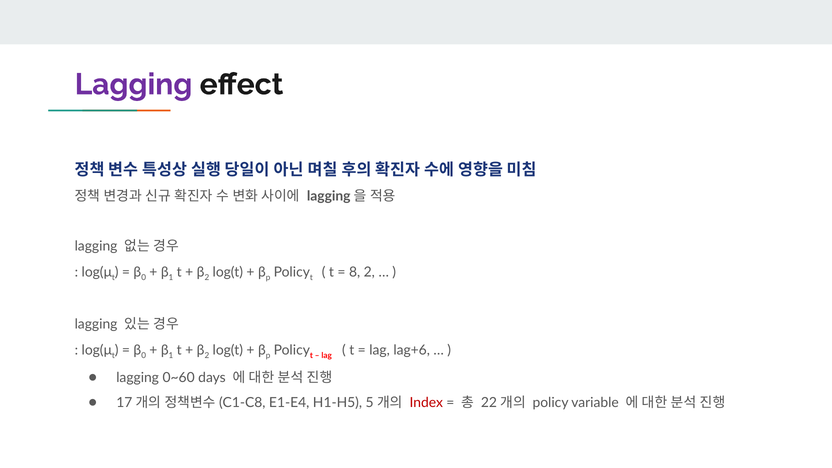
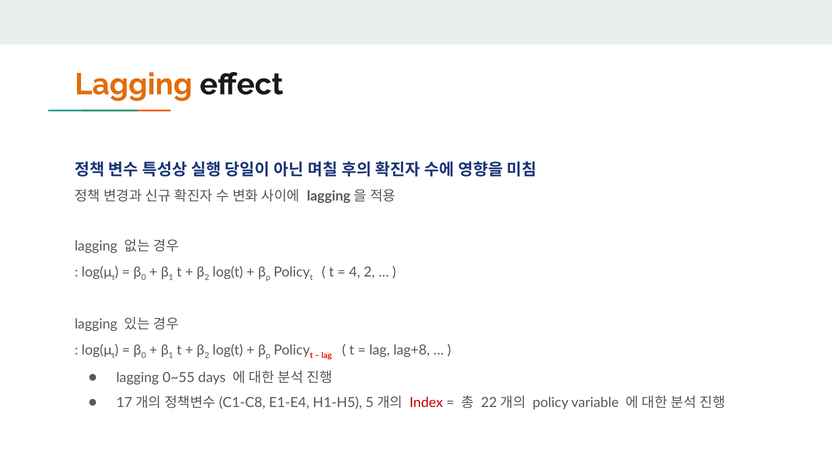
Lagging colour: purple -> orange (134, 84)
8: 8 -> 4 (355, 272)
lag+6: lag+6 -> lag+8 (412, 350)
0~60: 0~60 -> 0~55 (179, 378)
